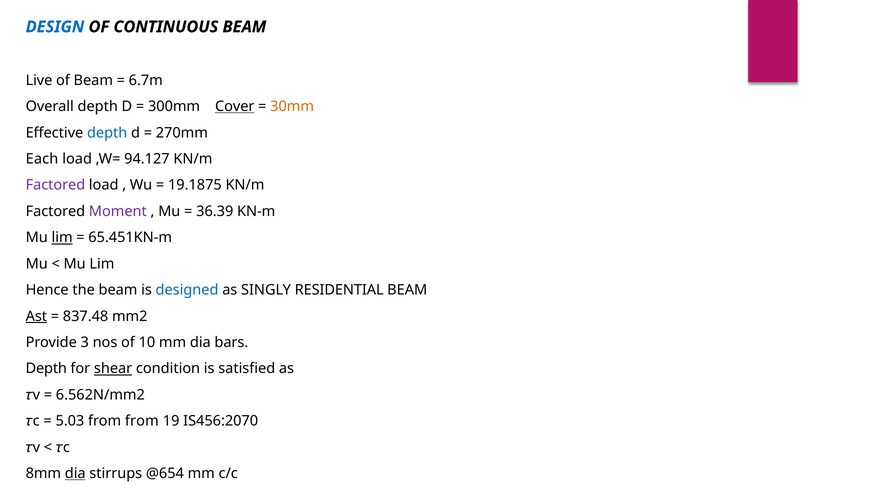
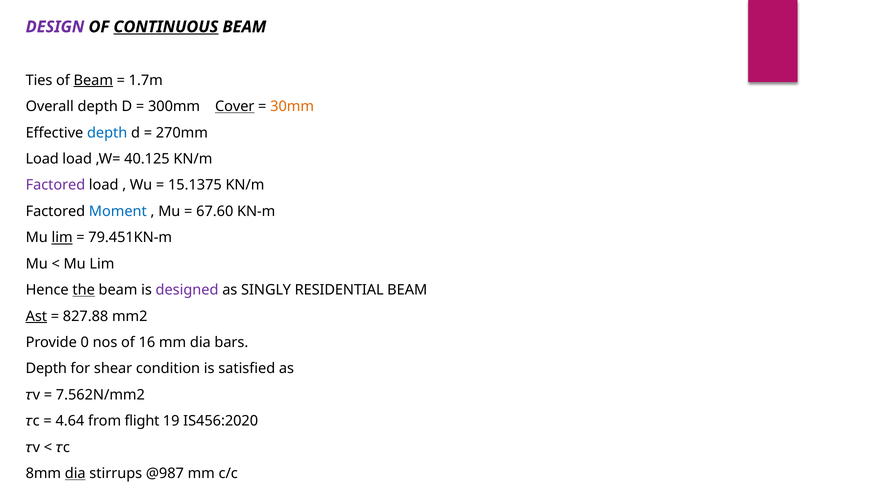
DESIGN colour: blue -> purple (55, 27)
CONTINUOUS underline: none -> present (166, 27)
Live: Live -> Ties (39, 80)
Beam underline: none -> present (93, 80)
6.7m: 6.7m -> 1.7m (146, 80)
Each: Each -> Load (42, 159)
94.127: 94.127 -> 40.125 (147, 159)
19.1875: 19.1875 -> 15.1375 (195, 185)
Moment colour: purple -> blue (118, 211)
36.39: 36.39 -> 67.60 (215, 211)
65.451KN-m: 65.451KN-m -> 79.451KN-m (130, 237)
the underline: none -> present (84, 290)
designed colour: blue -> purple (187, 290)
837.48: 837.48 -> 827.88 (86, 316)
3: 3 -> 0 (85, 342)
10: 10 -> 16 (147, 342)
shear underline: present -> none (113, 368)
6.562N/mm2: 6.562N/mm2 -> 7.562N/mm2 (100, 395)
5.03: 5.03 -> 4.64 (70, 421)
from from: from -> flight (142, 421)
IS456:2070: IS456:2070 -> IS456:2020 (221, 421)
@654: @654 -> @987 (165, 473)
